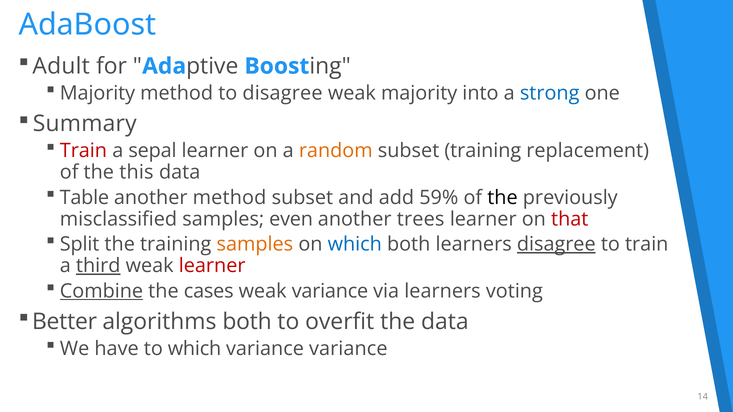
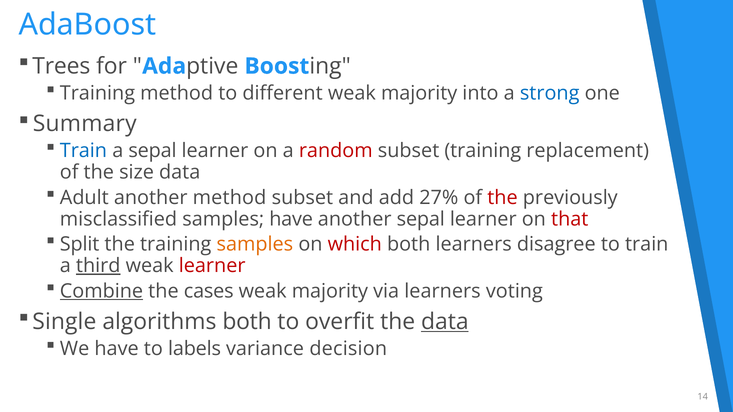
Adult: Adult -> Trees (61, 66)
Majority: Majority -> Training (97, 93)
to disagree: disagree -> different (283, 93)
Train colour: red -> blue (83, 151)
random colour: orange -> red (336, 151)
this: this -> size (137, 172)
Table: Table -> Adult (84, 198)
59%: 59% -> 27% (439, 198)
the colour: black -> red (502, 198)
samples even: even -> have (291, 219)
another trees: trees -> sepal (421, 219)
which colour: blue -> red (355, 244)
disagree underline: present -> none (556, 244)
variance: variance -> majority (330, 291)
Better: Better -> Single (64, 322)
data underline: none -> present (445, 322)
to which: which -> labels (195, 349)
variance variance: variance -> decision (348, 349)
